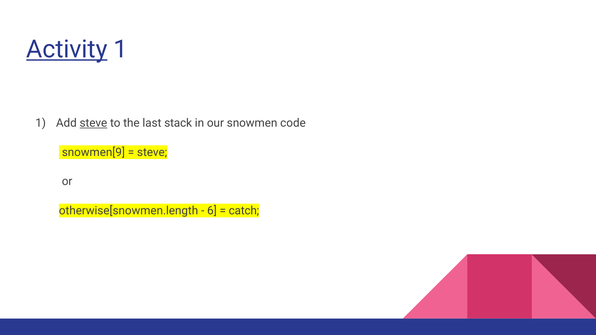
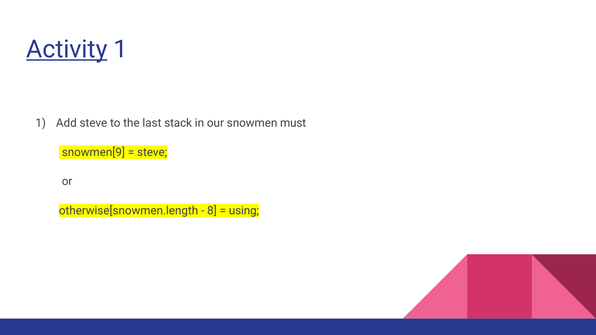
steve underline: present -> none (93, 123)
code: code -> must (293, 123)
6: 6 -> 8 (212, 211)
catch: catch -> using (244, 211)
